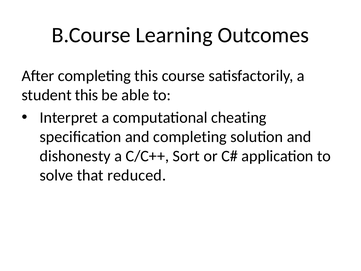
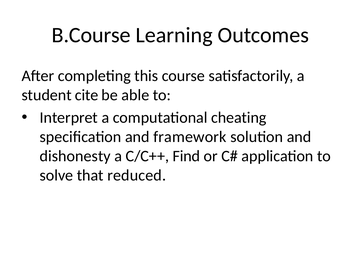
student this: this -> cite (87, 95)
and completing: completing -> framework (190, 137)
Sort: Sort -> Find (186, 156)
